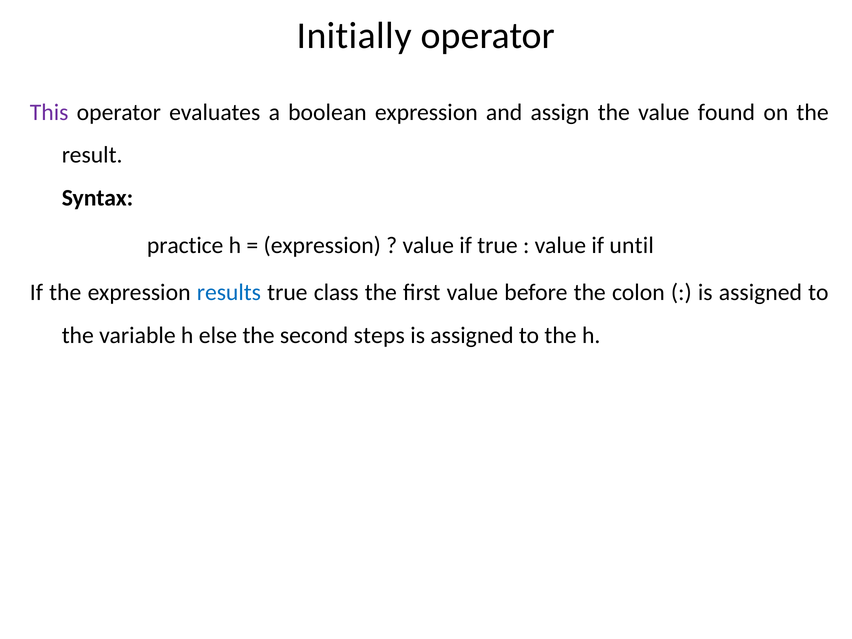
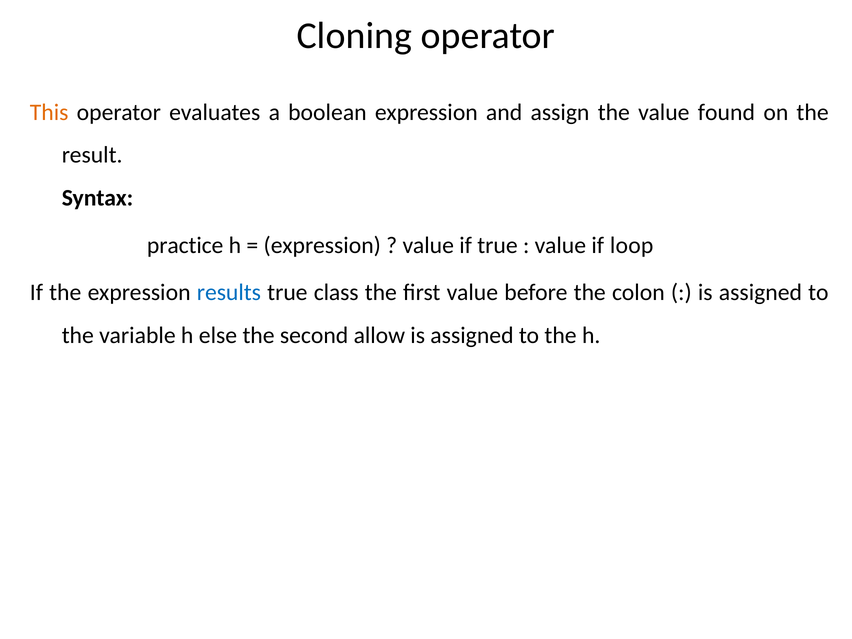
Initially: Initially -> Cloning (354, 36)
This colour: purple -> orange (49, 112)
until: until -> loop (632, 245)
steps: steps -> allow (379, 335)
